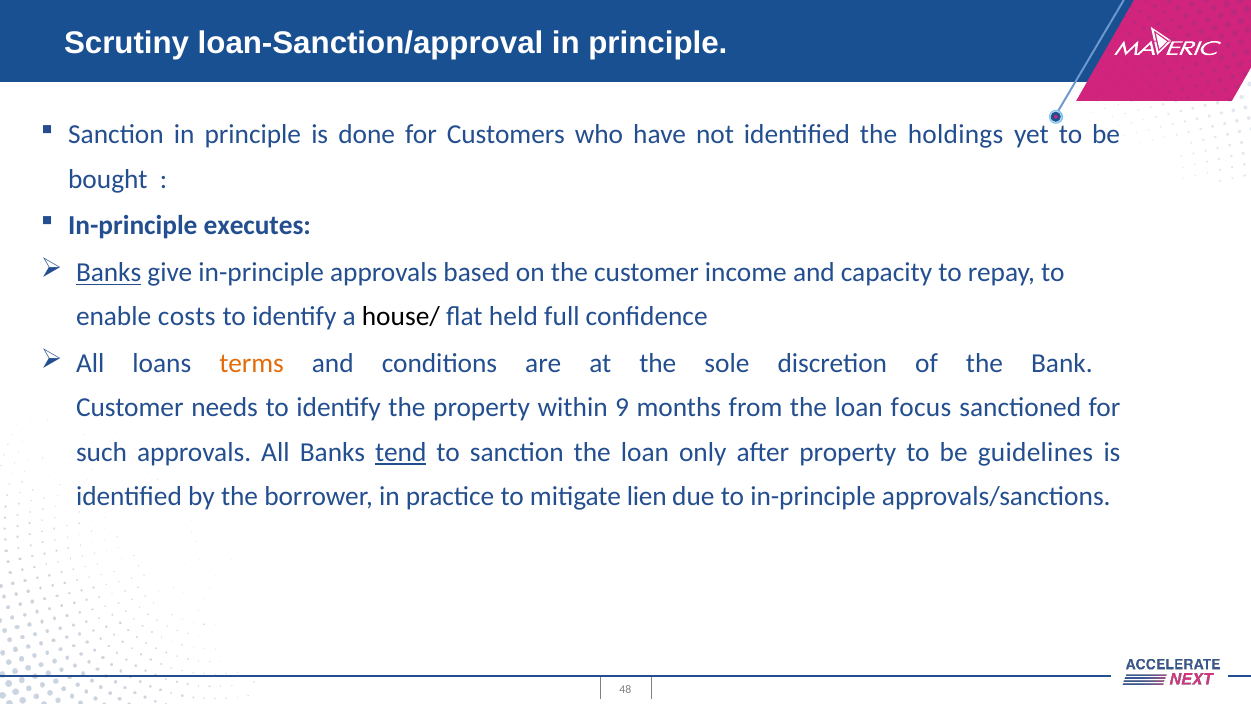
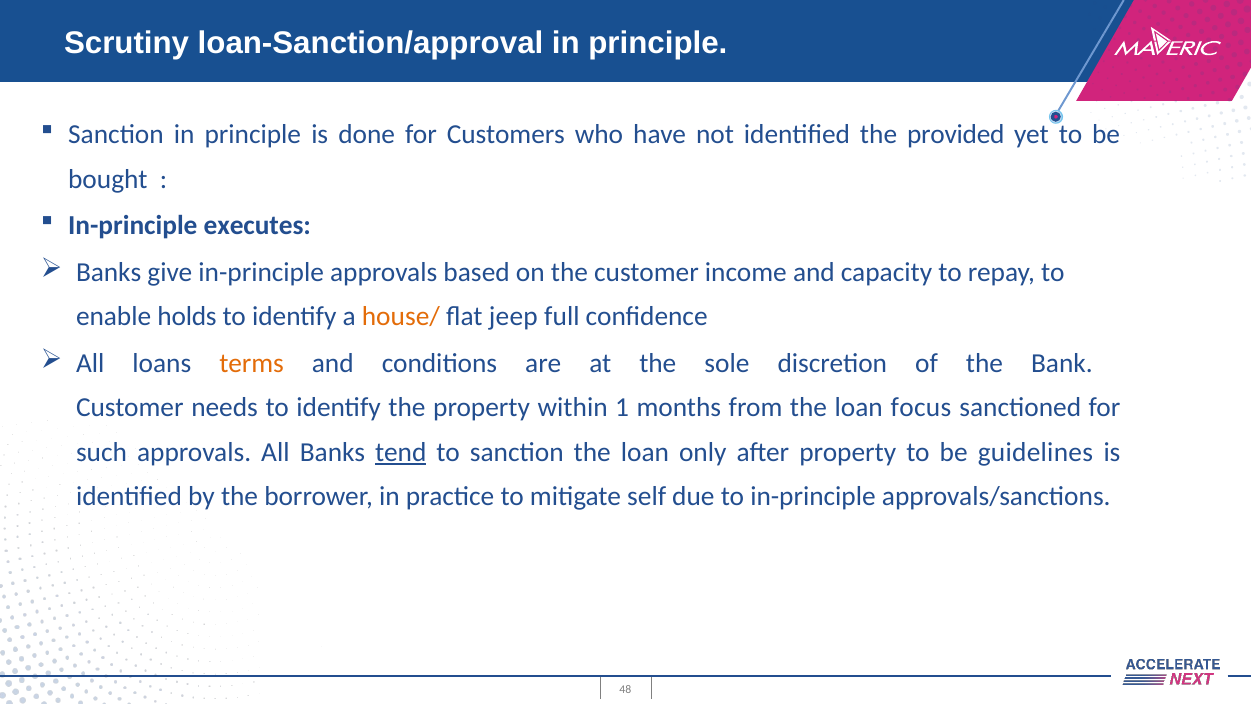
holdings: holdings -> provided (956, 135)
Banks underline: present -> none (109, 272)
costs: costs -> holds (187, 317)
house/ colour: black -> orange (401, 317)
held: held -> jeep (513, 317)
9: 9 -> 1 (622, 408)
lien: lien -> self (647, 496)
